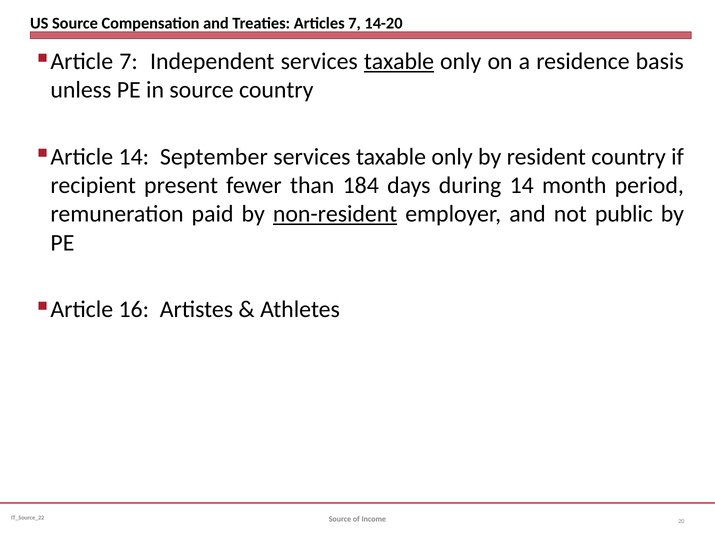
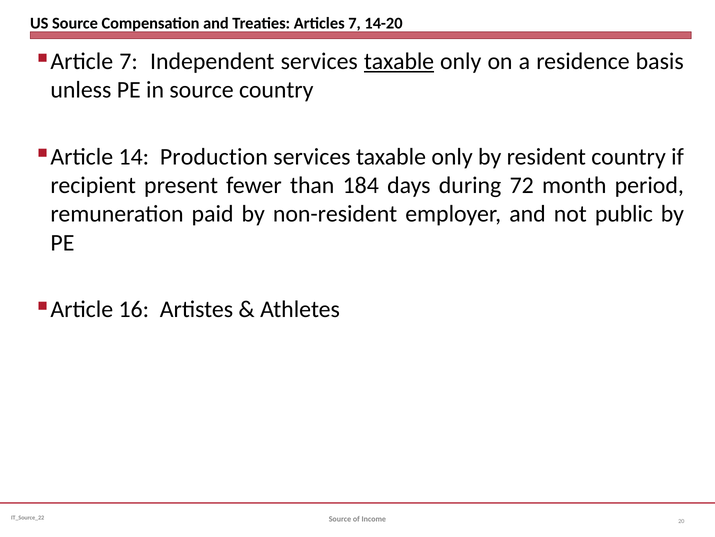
September: September -> Production (214, 157)
during 14: 14 -> 72 (522, 185)
non-resident underline: present -> none (335, 214)
